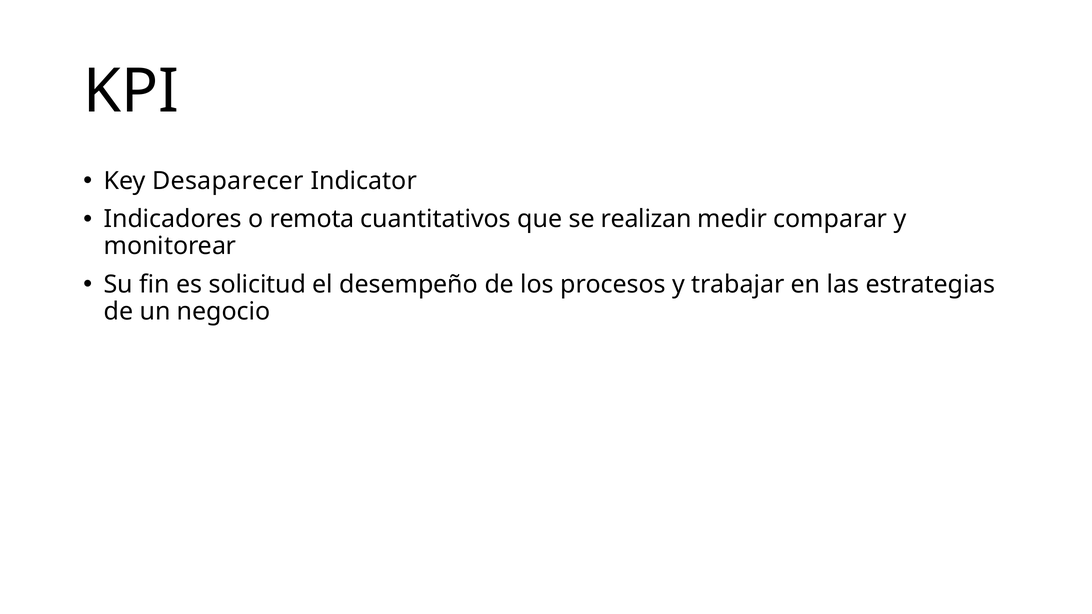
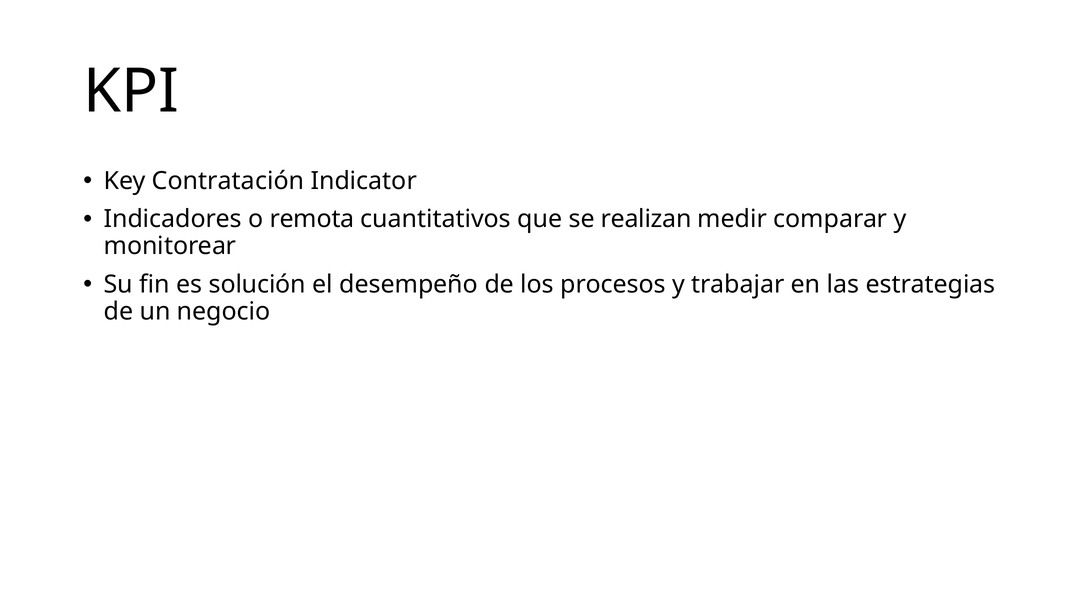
Desaparecer: Desaparecer -> Contratación (228, 181)
solicitud: solicitud -> solución (257, 285)
